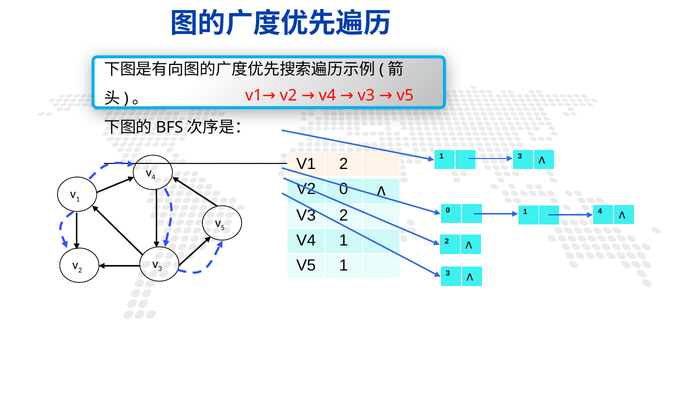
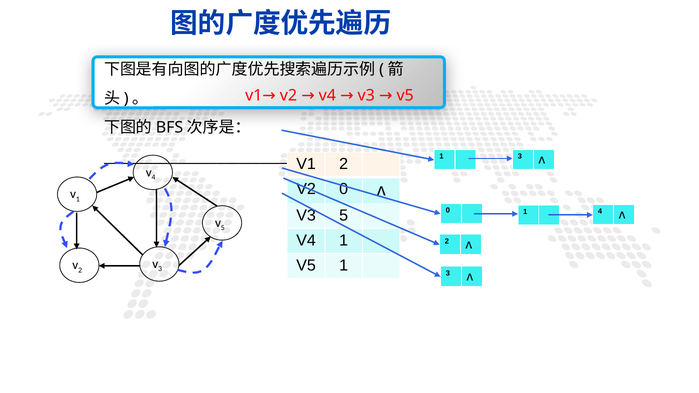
V3 2: 2 -> 5 (344, 216)
